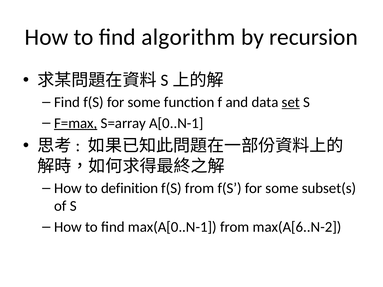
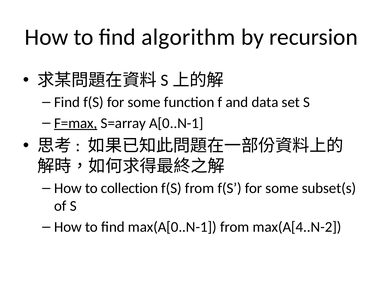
set underline: present -> none (291, 102)
definition: definition -> collection (130, 188)
max(A[6..N-2: max(A[6..N-2 -> max(A[4..N-2 (297, 227)
